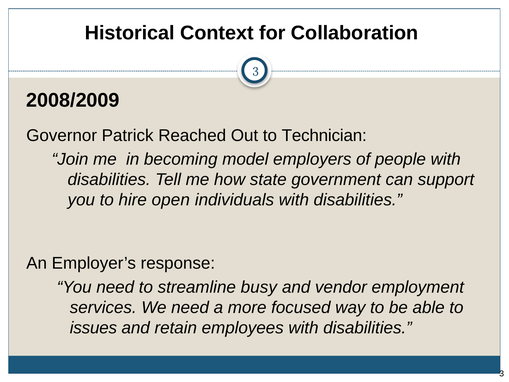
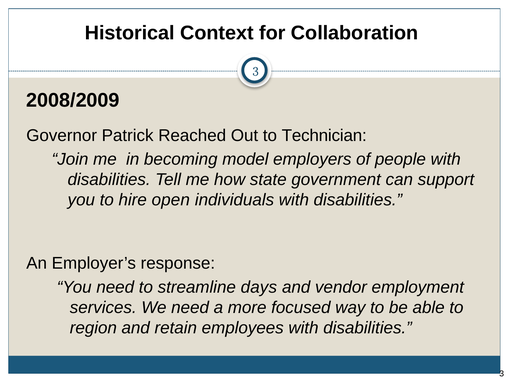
busy: busy -> days (259, 287)
issues: issues -> region (93, 328)
